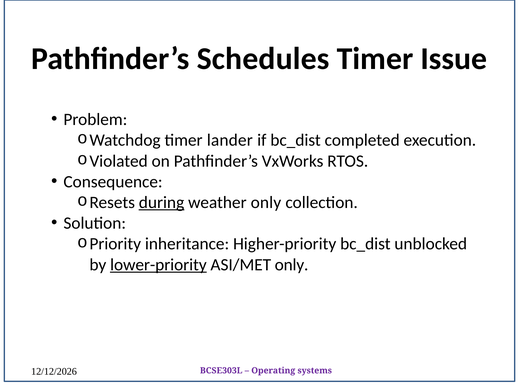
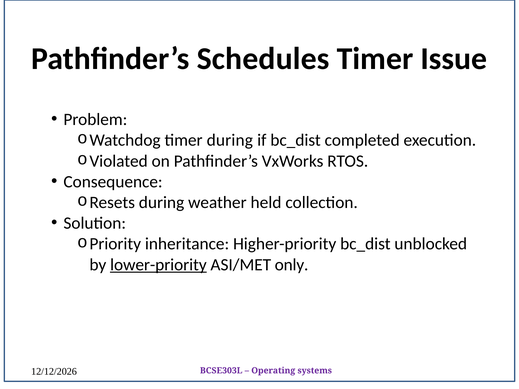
timer lander: lander -> during (230, 140)
during underline: present -> none (162, 203)
weather only: only -> held (266, 203)
